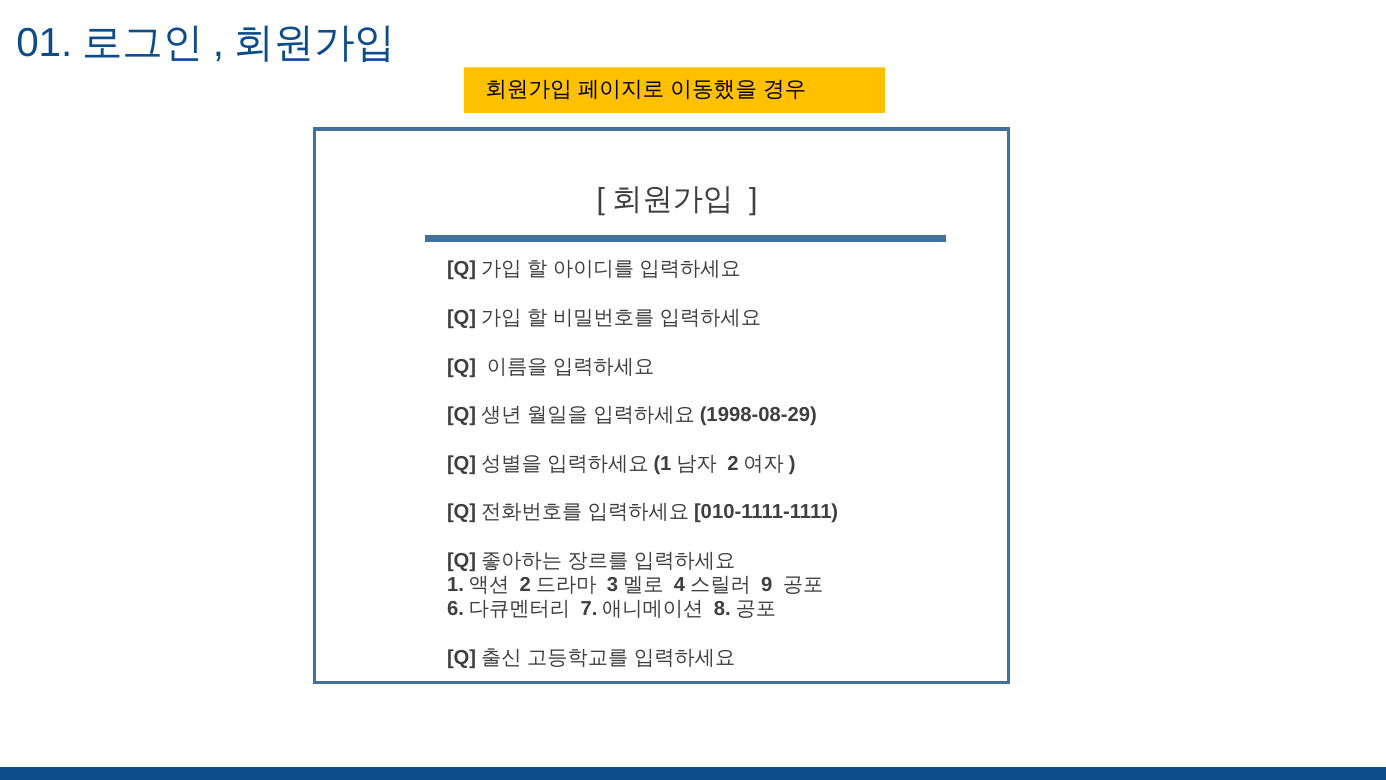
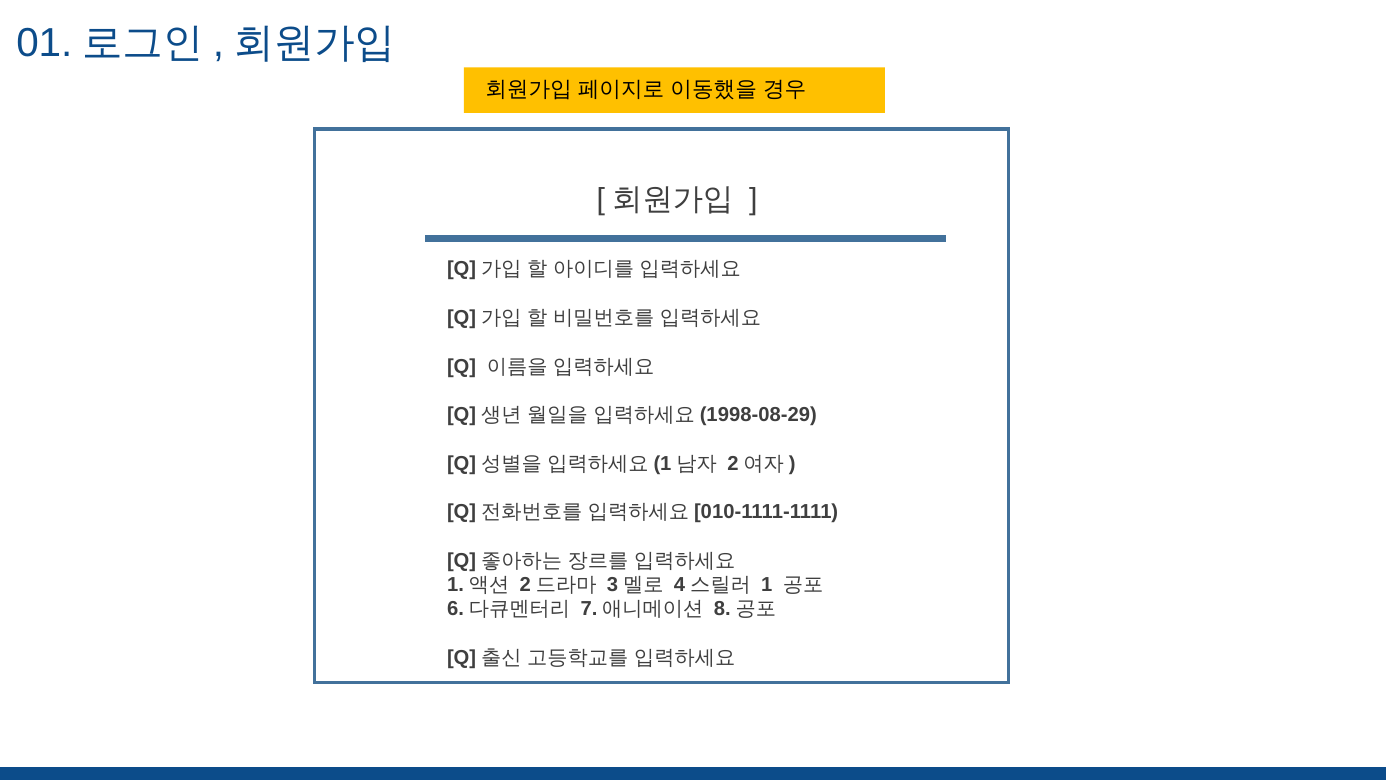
9: 9 -> 1 (767, 585)
